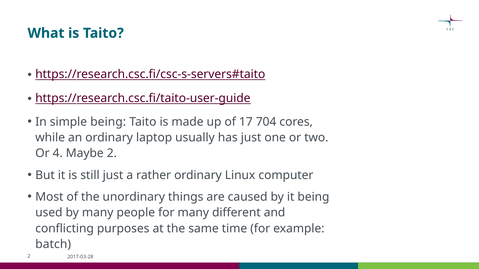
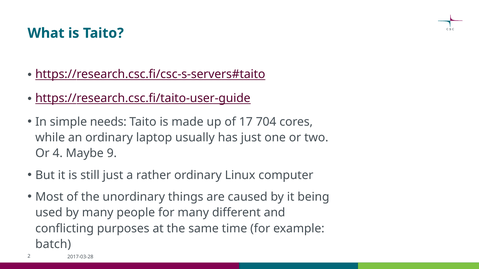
simple being: being -> needs (108, 122)
Maybe 2: 2 -> 9 (112, 154)
